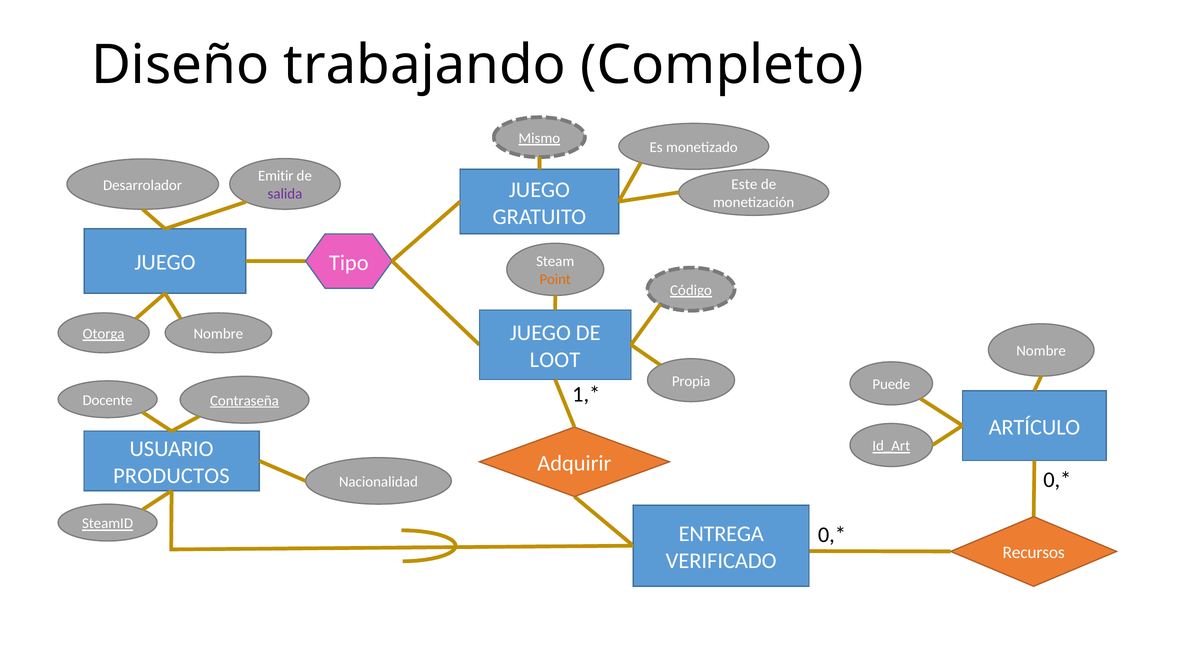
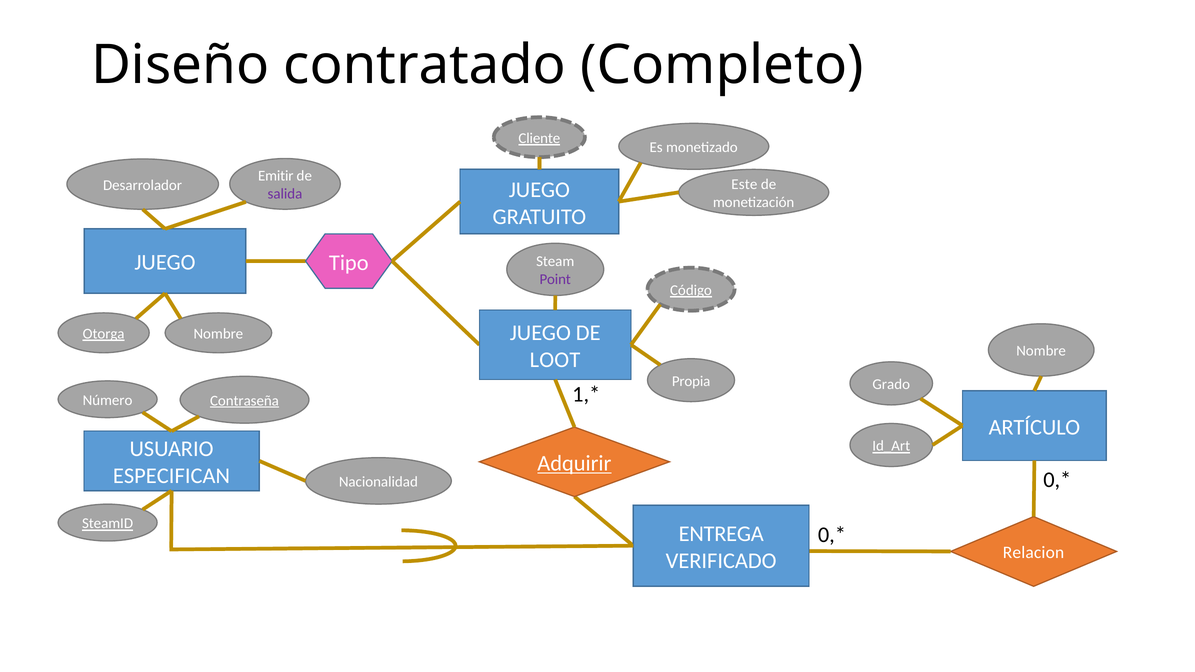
trabajando: trabajando -> contratado (425, 65)
Mismo: Mismo -> Cliente (539, 138)
Point colour: orange -> purple (555, 279)
Puede: Puede -> Grado (891, 384)
Docente: Docente -> Número (108, 400)
Adquirir underline: none -> present (574, 463)
PRODUCTOS: PRODUCTOS -> ESPECIFICAN (171, 476)
Recursos: Recursos -> Relacion (1033, 553)
